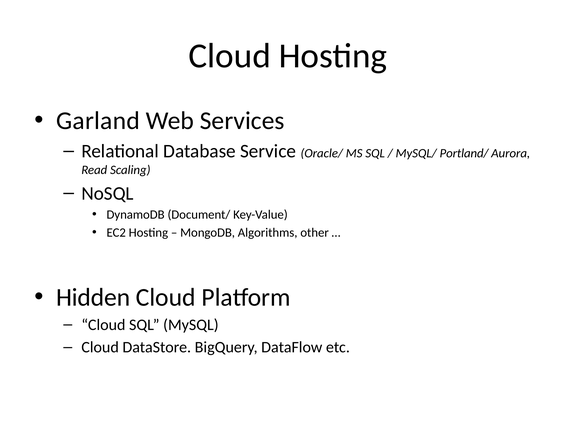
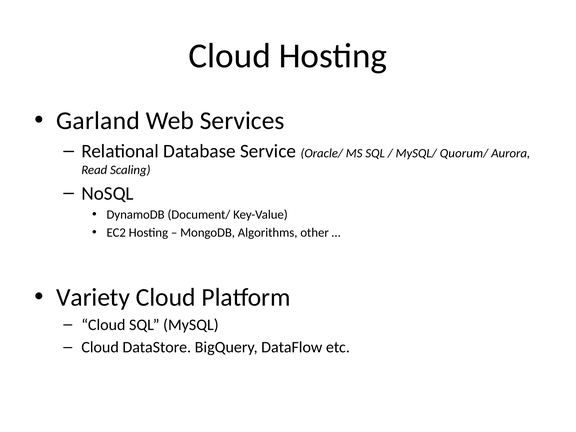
Portland/: Portland/ -> Quorum/ (464, 153)
Hidden: Hidden -> Variety (93, 297)
